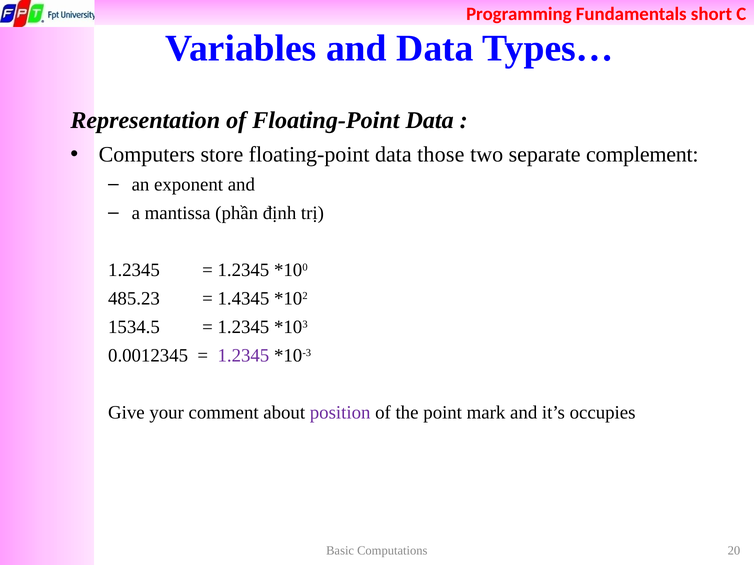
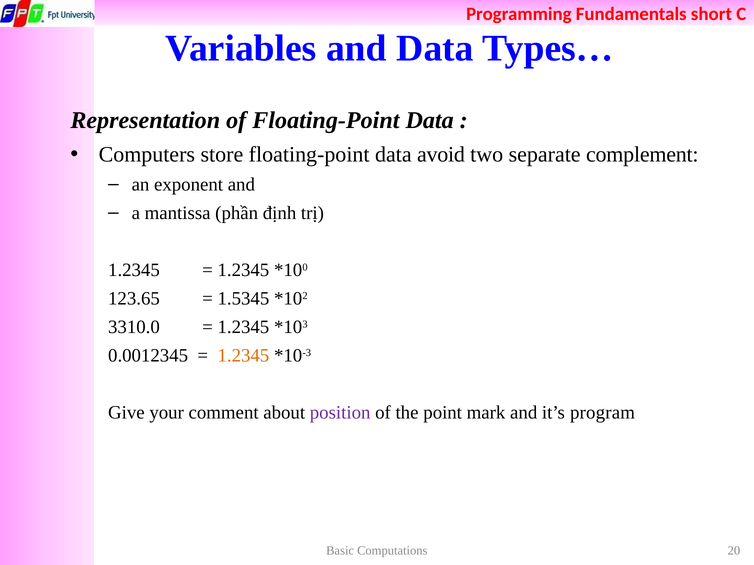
those: those -> avoid (441, 155)
485.23: 485.23 -> 123.65 (134, 299)
1.4345: 1.4345 -> 1.5345 (243, 299)
1534.5: 1534.5 -> 3310.0 (134, 327)
1.2345 colour: purple -> orange (243, 356)
occupies: occupies -> program (602, 413)
